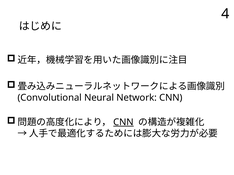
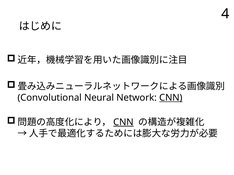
CNN underline: none -> present (171, 98)
